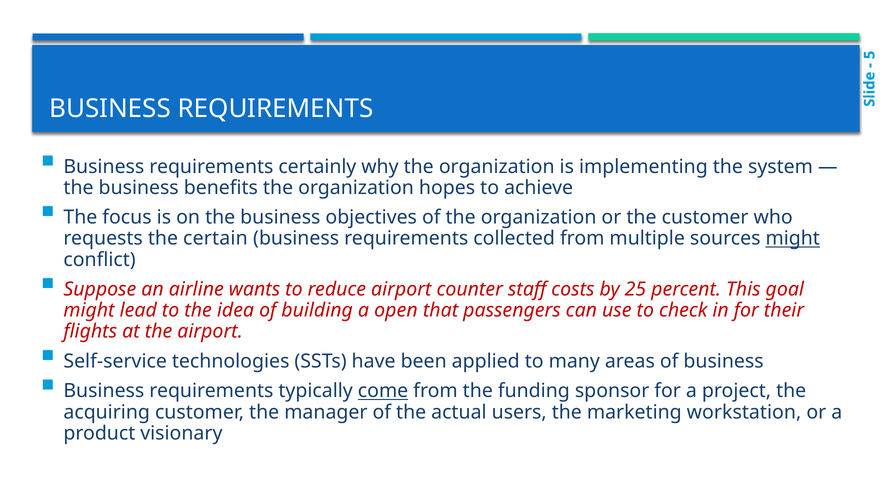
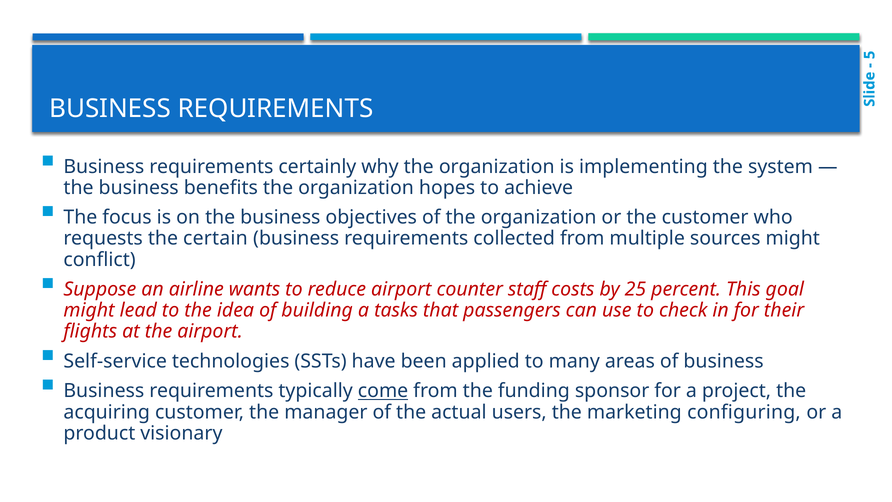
might underline: present -> none (793, 238)
open: open -> tasks (396, 310)
workstation: workstation -> configuring (744, 412)
